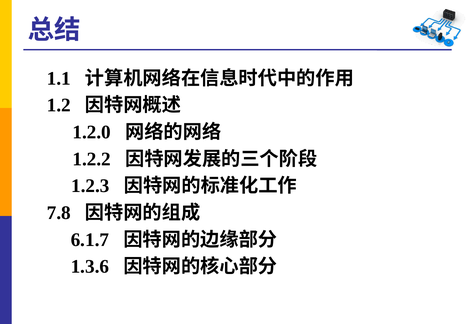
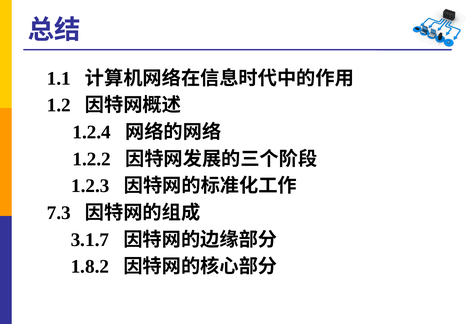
1.2.0: 1.2.0 -> 1.2.4 (92, 132)
7.8: 7.8 -> 7.3 (59, 213)
6.1.7: 6.1.7 -> 3.1.7 (90, 240)
1.3.6: 1.3.6 -> 1.8.2 (90, 267)
